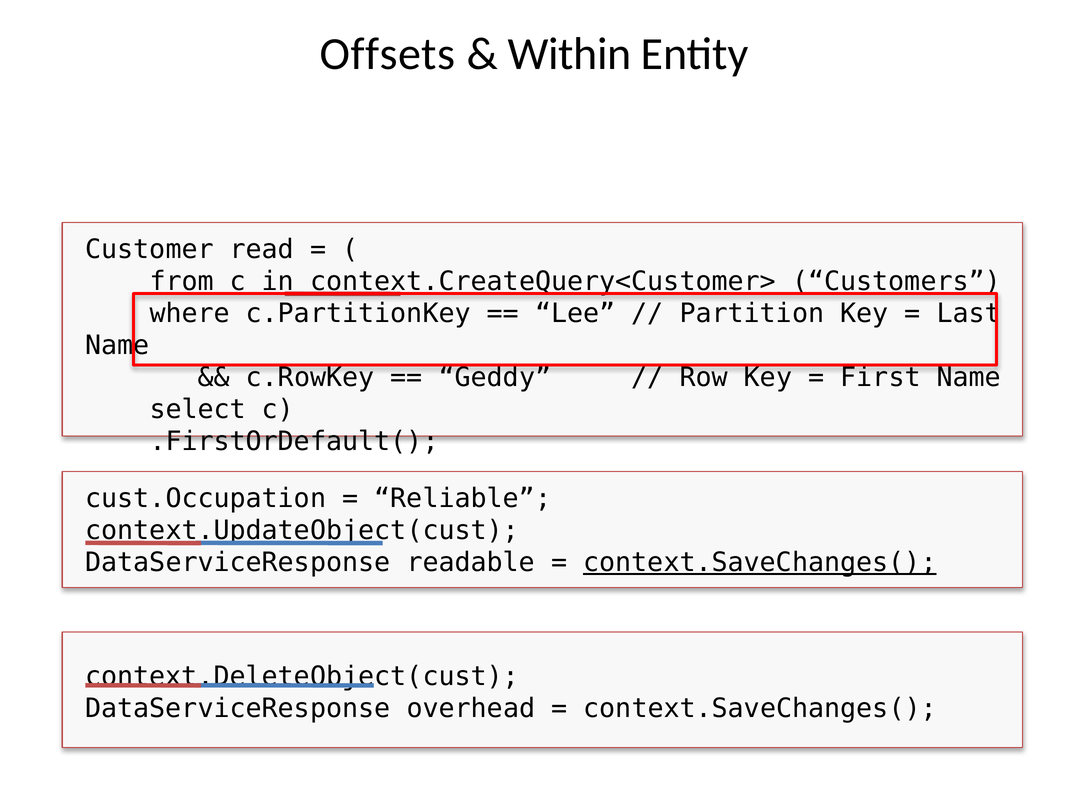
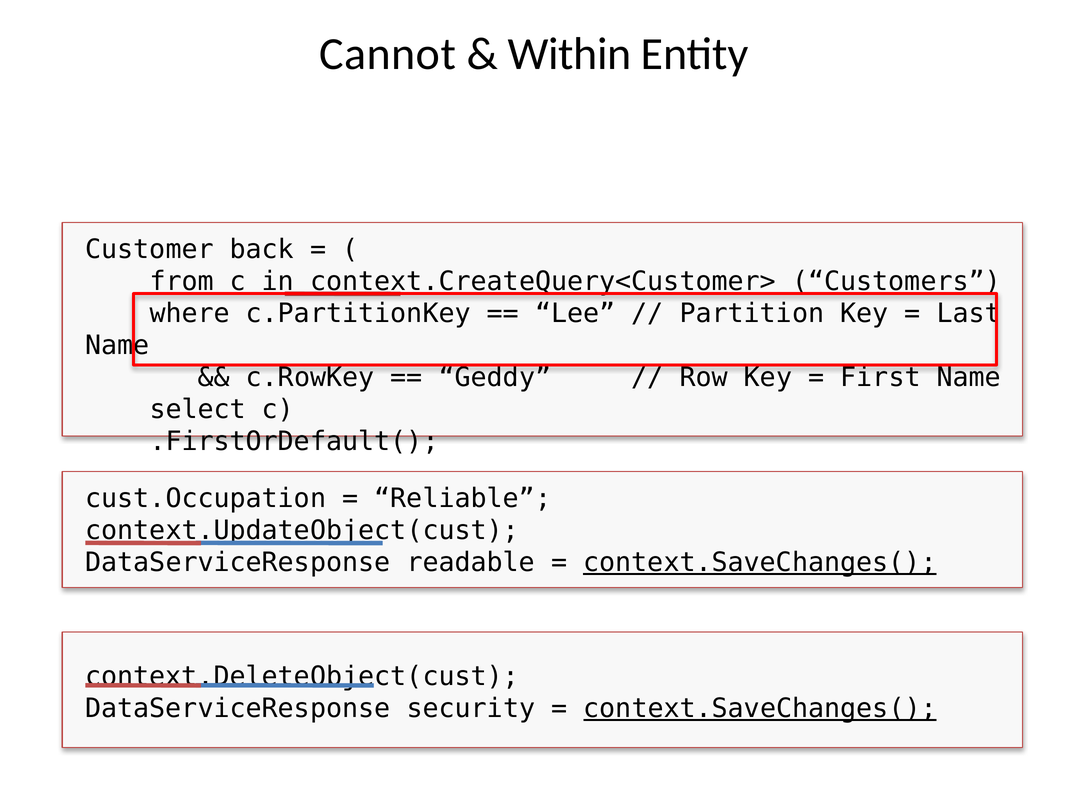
Offsets: Offsets -> Cannot (388, 54)
read: read -> back (262, 249)
overhead: overhead -> security (471, 709)
context.SaveChanges( underline: none -> present (760, 709)
